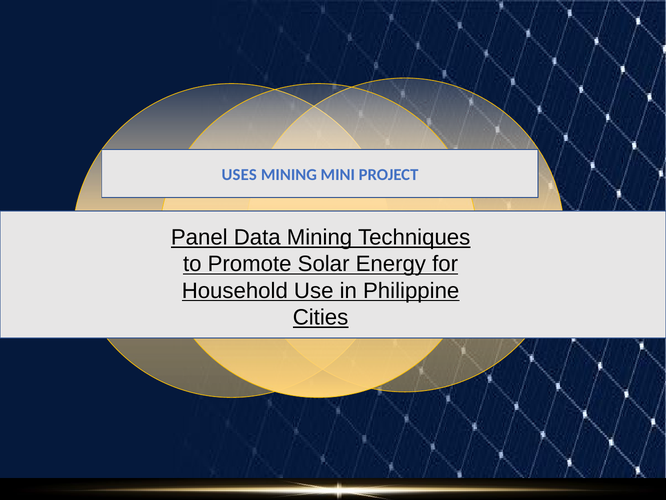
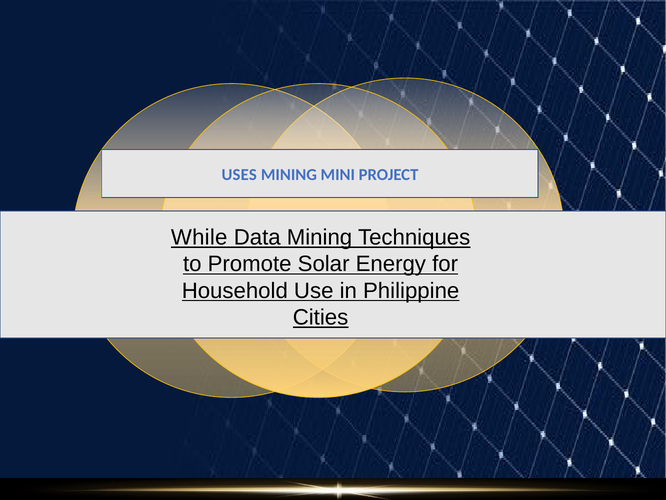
Panel: Panel -> While (199, 237)
